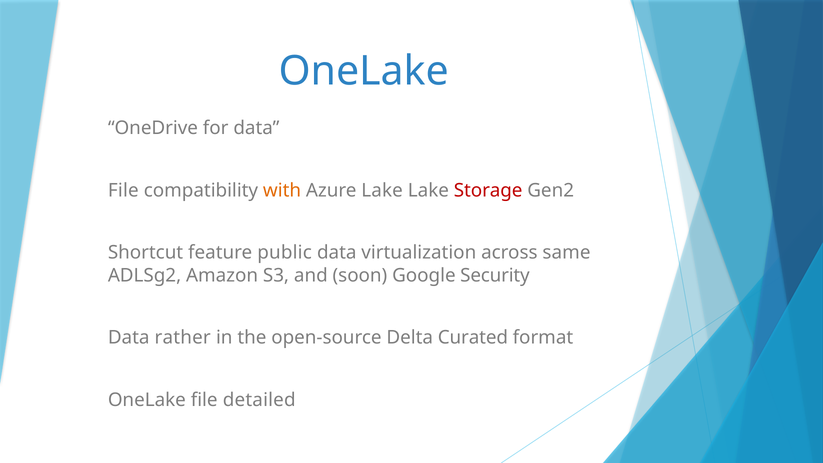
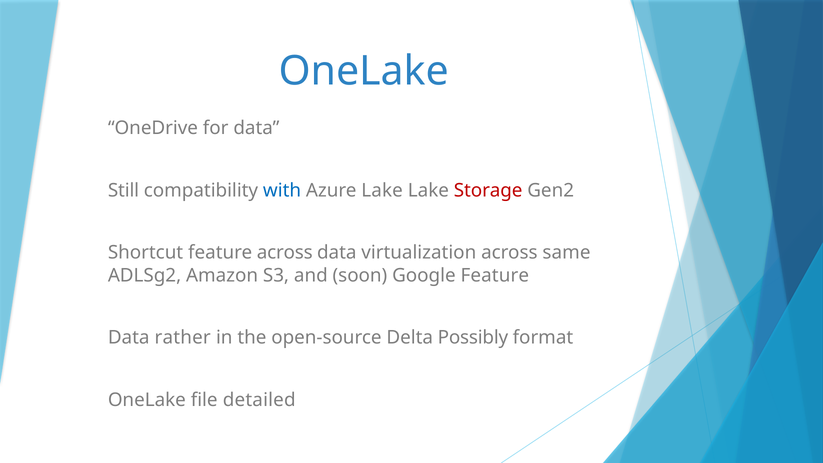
File: File -> Still (124, 190)
with colour: orange -> blue (282, 190)
feature public: public -> across (285, 253)
Google Security: Security -> Feature (495, 275)
Curated: Curated -> Possibly (473, 338)
